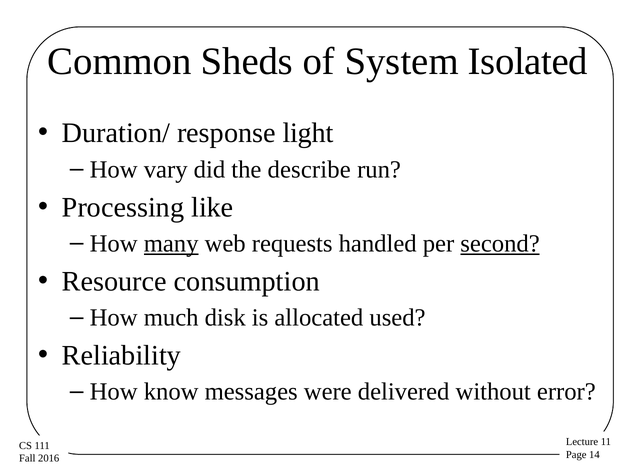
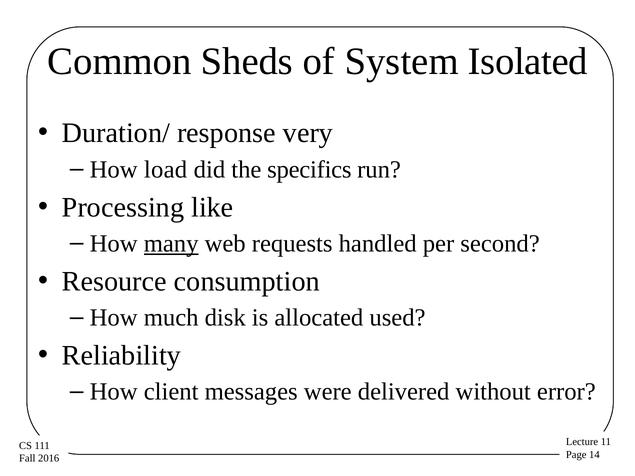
light: light -> very (308, 133)
vary: vary -> load (166, 170)
describe: describe -> specifics (309, 170)
second underline: present -> none (500, 244)
know: know -> client (171, 392)
